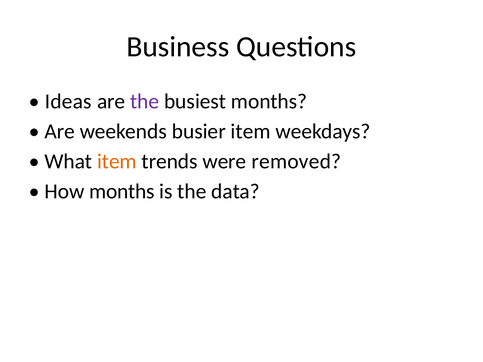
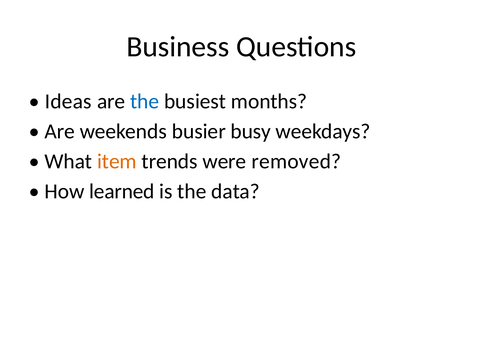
the colour: purple -> blue (145, 101)
busier item: item -> busy (251, 131)
How months: months -> learned (122, 192)
